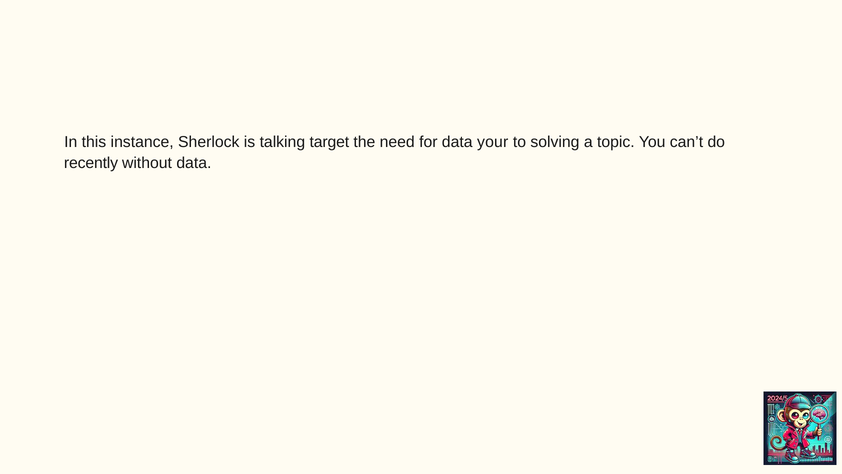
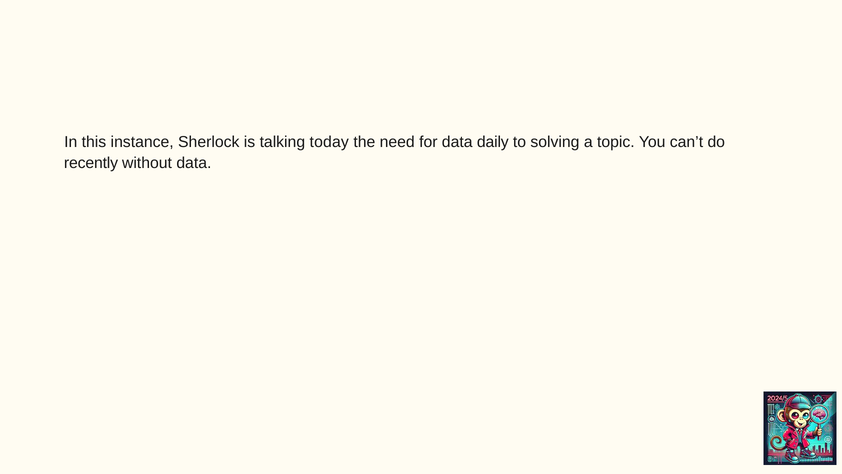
target: target -> today (329, 142)
your: your -> daily (493, 142)
